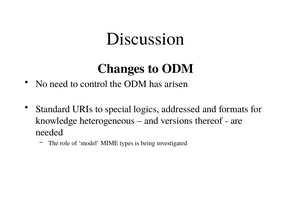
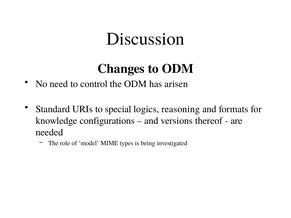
addressed: addressed -> reasoning (181, 109)
heterogeneous: heterogeneous -> configurations (107, 121)
